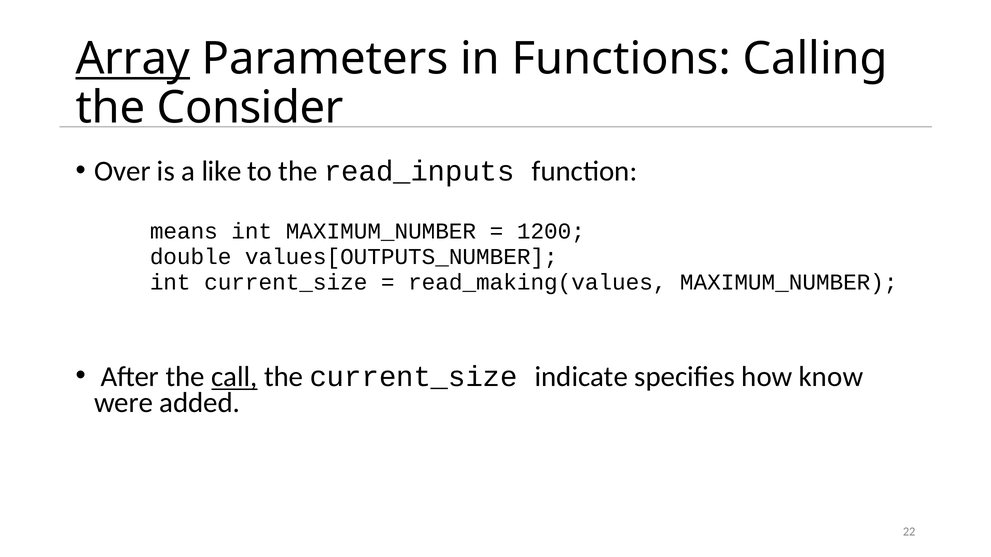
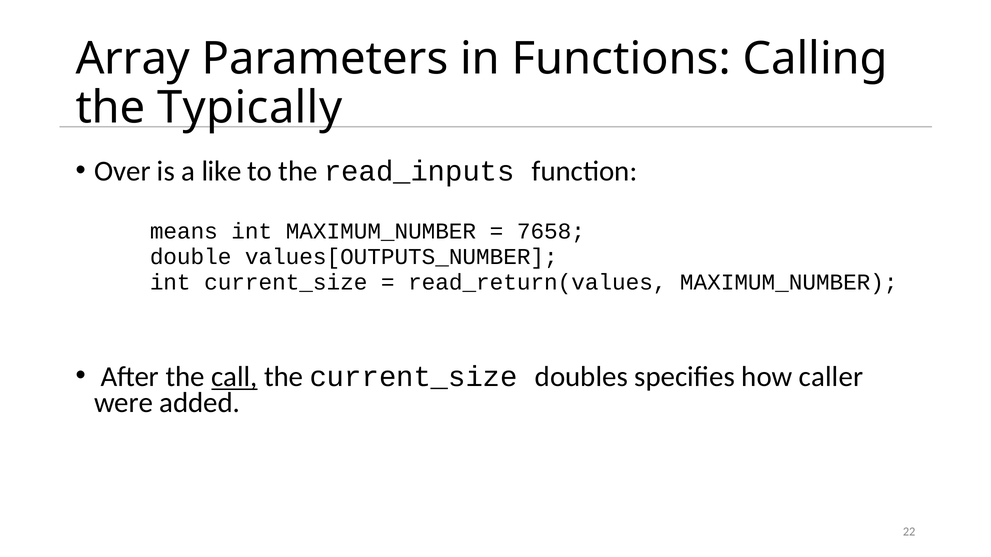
Array underline: present -> none (133, 59)
Consider: Consider -> Typically (250, 108)
1200: 1200 -> 7658 (551, 231)
read_making(values: read_making(values -> read_return(values (537, 283)
indicate: indicate -> doubles (581, 377)
know: know -> caller (831, 377)
